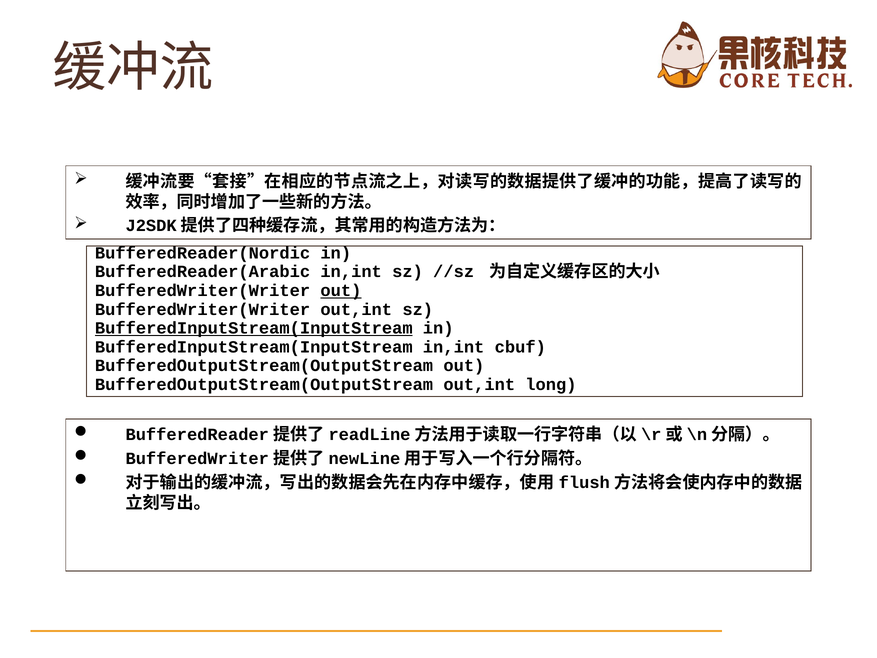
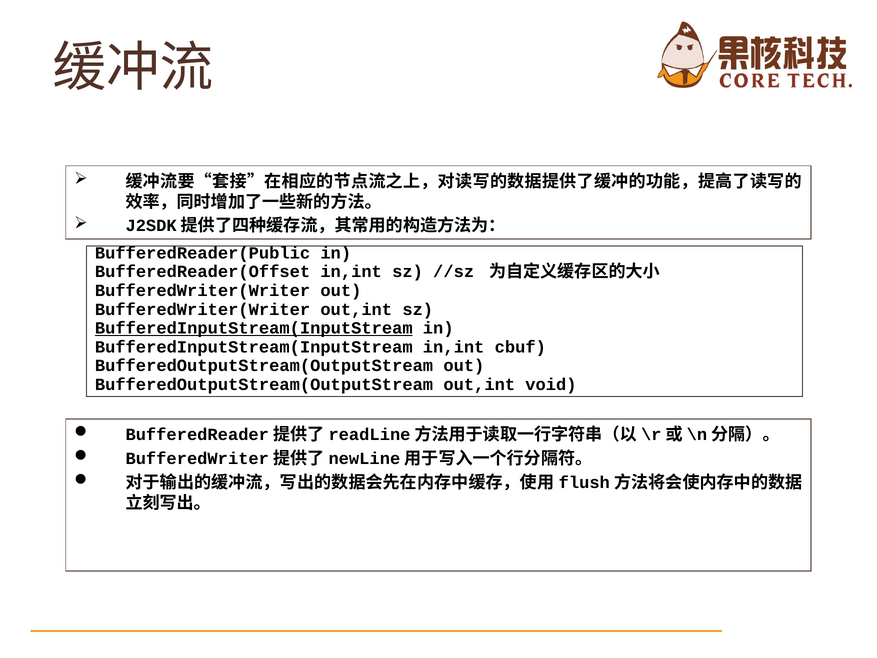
BufferedReader(Nordic: BufferedReader(Nordic -> BufferedReader(Public (203, 253)
BufferedReader(Arabic: BufferedReader(Arabic -> BufferedReader(Offset (203, 272)
out underline: present -> none (341, 290)
long: long -> void (551, 384)
